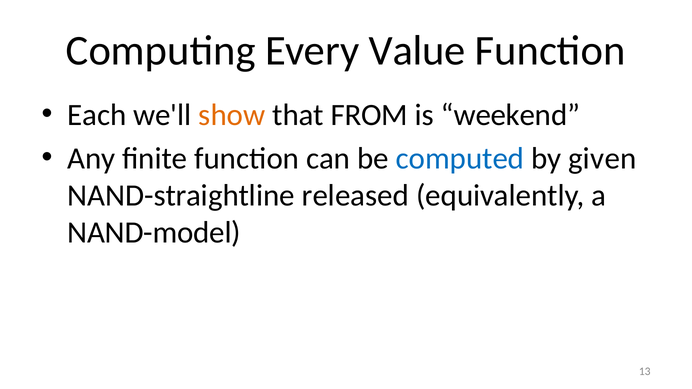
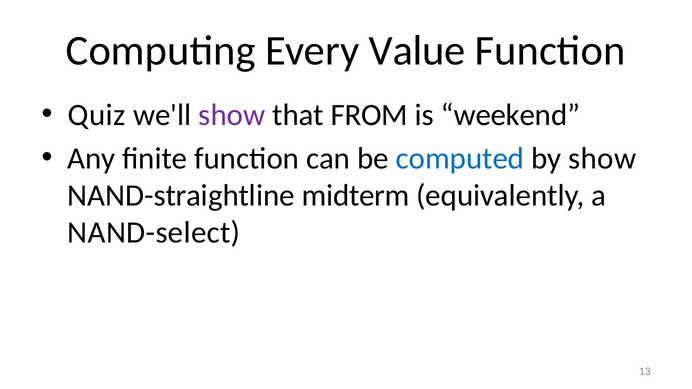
Each: Each -> Quiz (97, 115)
show colour: orange -> purple (232, 115)
by given: given -> show (602, 158)
released: released -> midterm (356, 196)
NAND-model: NAND-model -> NAND-select (154, 233)
